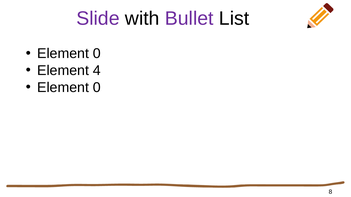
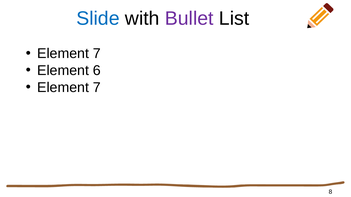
Slide colour: purple -> blue (98, 19)
0: 0 -> 7 (97, 54)
4: 4 -> 6 (97, 71)
0: 0 -> 7 (97, 88)
